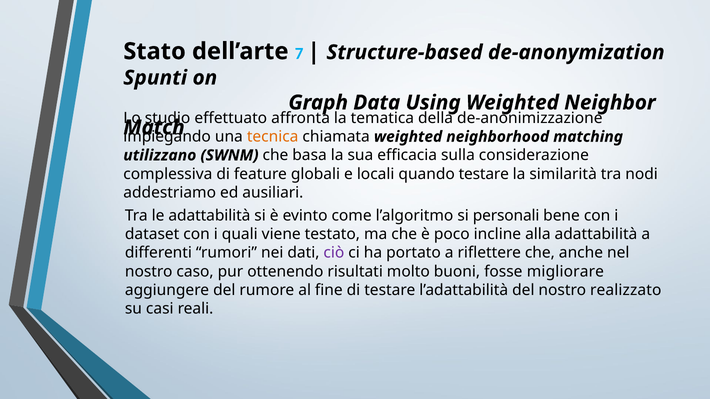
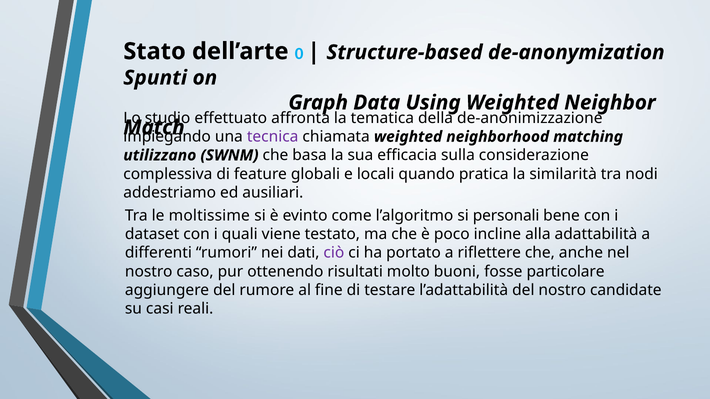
7: 7 -> 0 (299, 54)
tecnica colour: orange -> purple (273, 137)
quando testare: testare -> pratica (484, 174)
le adattabilità: adattabilità -> moltissime (209, 216)
migliorare: migliorare -> particolare (566, 272)
realizzato: realizzato -> candidate (626, 290)
